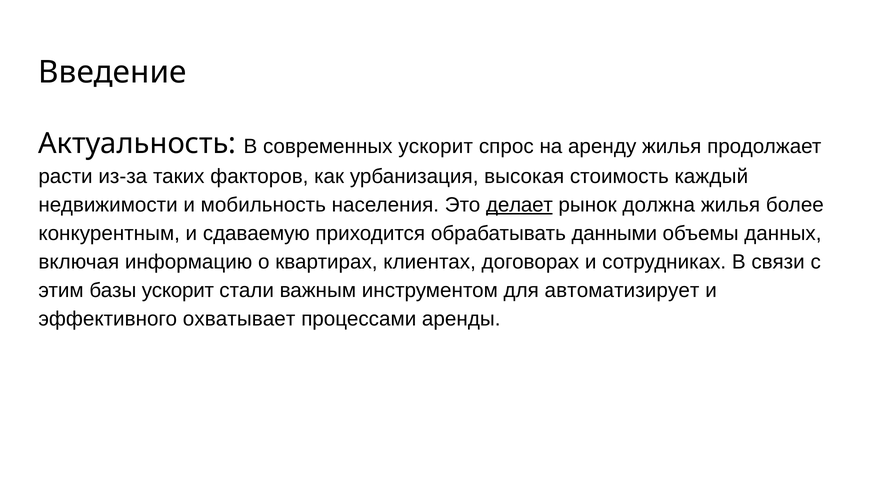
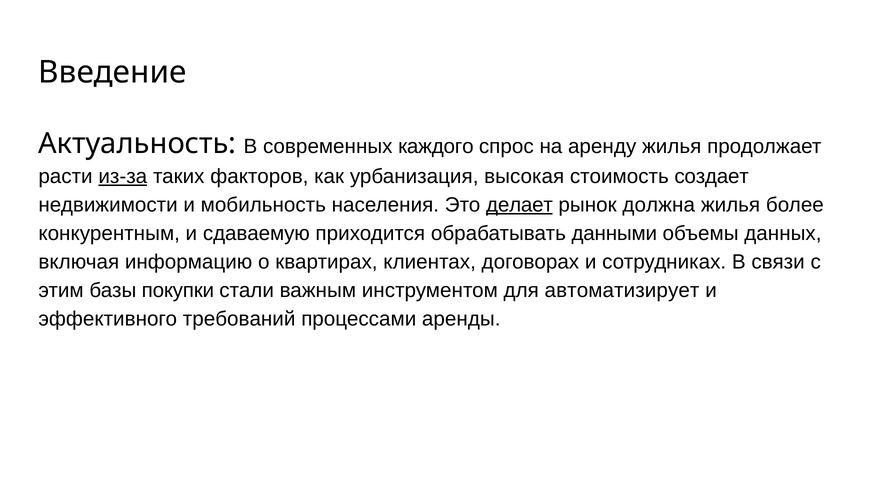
современных ускорит: ускорит -> каждого (436, 146)
из-за underline: none -> present (123, 176)
каждый: каждый -> создает (712, 176)
базы ускорит: ускорит -> покупки (178, 290)
охватывает: охватывает -> требований (239, 319)
